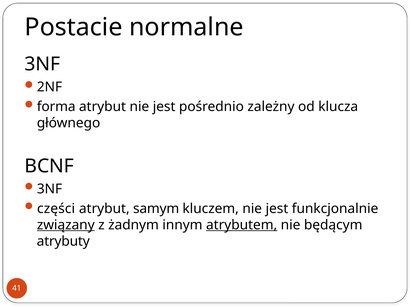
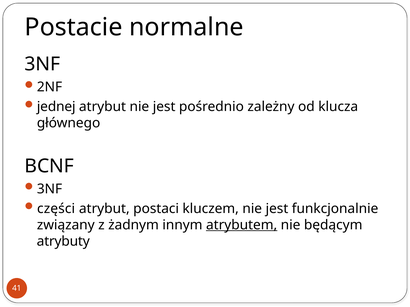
forma: forma -> jednej (56, 107)
samym: samym -> postaci (156, 209)
związany underline: present -> none (66, 225)
